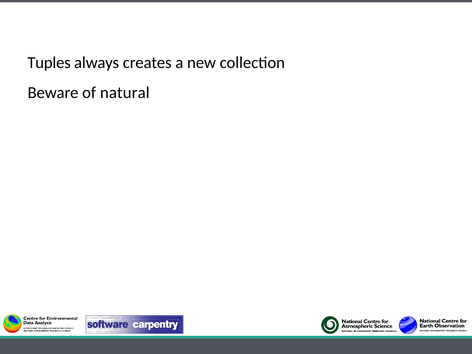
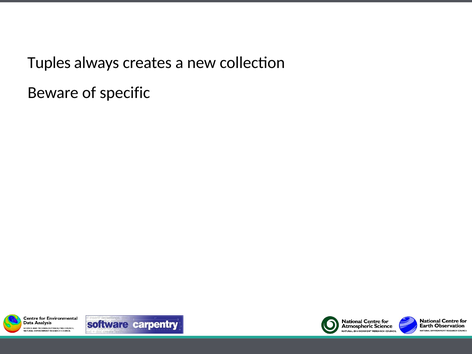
natural: natural -> specific (125, 93)
